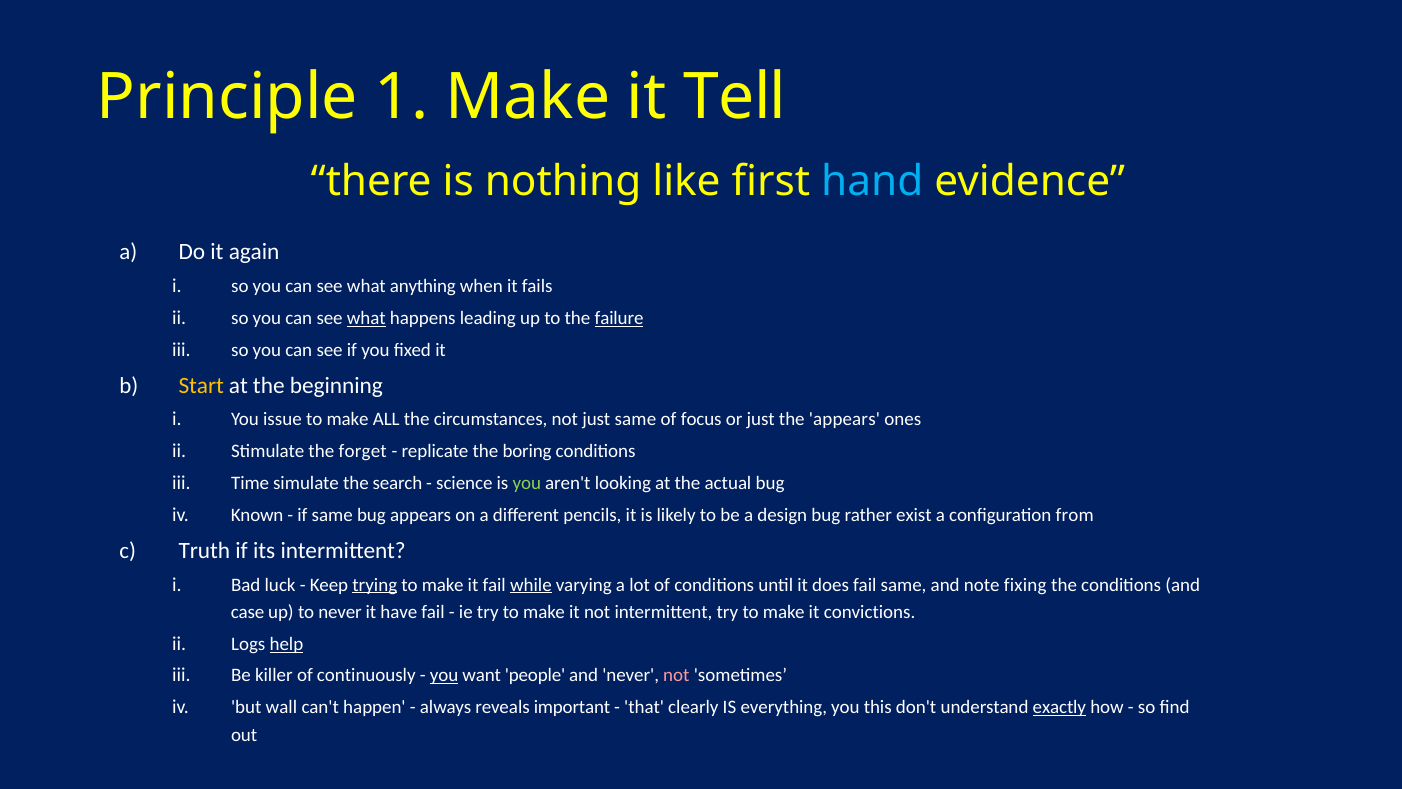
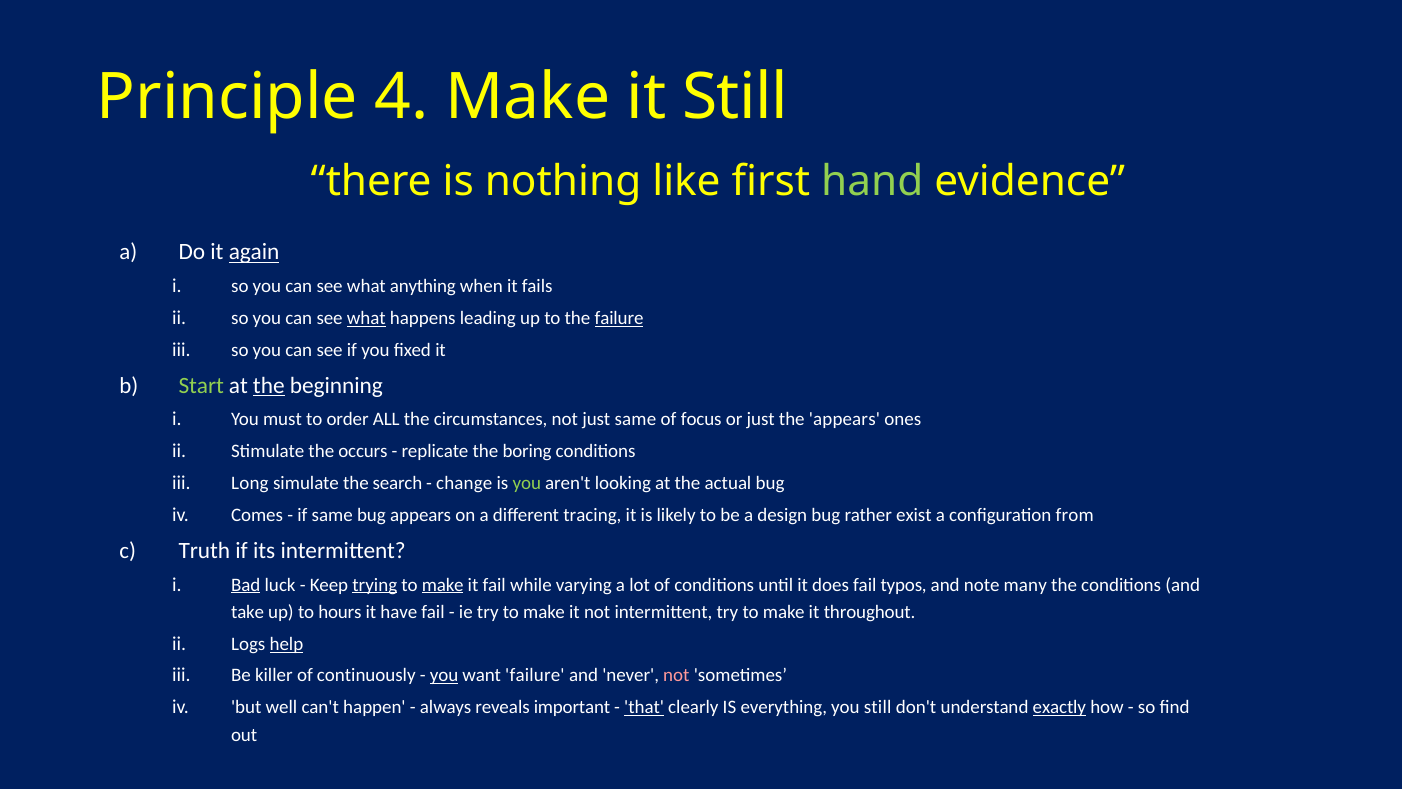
1: 1 -> 4 (402, 98)
it Tell: Tell -> Still (735, 98)
hand colour: light blue -> light green (872, 182)
again underline: none -> present (254, 252)
Start colour: yellow -> light green (201, 385)
the underline: none -> present (269, 385)
issue: issue -> must (282, 419)
make: make -> order (348, 419)
forget: forget -> occurs (363, 451)
Time: Time -> Long (250, 483)
science: science -> change (464, 483)
Known: Known -> Comes (257, 515)
pencils: pencils -> tracing (592, 515)
Bad underline: none -> present (246, 584)
make underline: none -> present (443, 584)
while underline: present -> none (531, 584)
fail same: same -> typos (904, 584)
fixing: fixing -> many (1025, 584)
case: case -> take (248, 612)
to never: never -> hours (340, 612)
convictions: convictions -> throughout (870, 612)
want people: people -> failure (535, 675)
wall: wall -> well (282, 707)
that underline: none -> present (644, 707)
you this: this -> still (878, 707)
